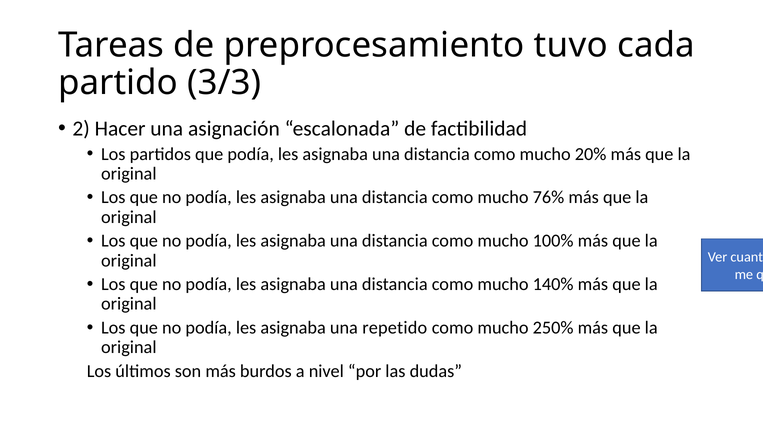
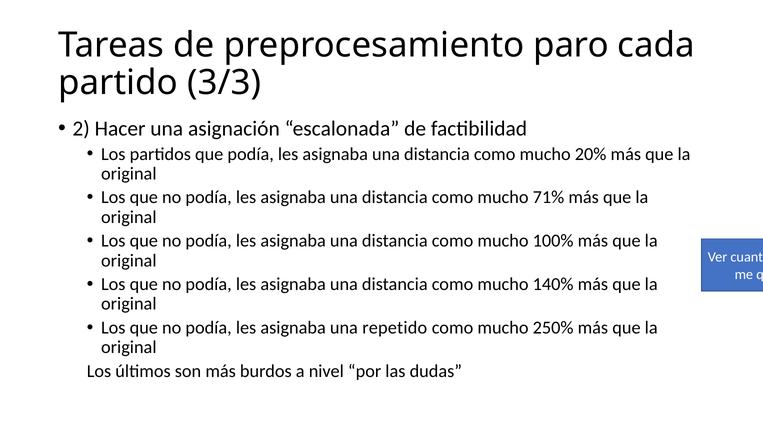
tuvo: tuvo -> paro (571, 45)
76%: 76% -> 71% (548, 197)
